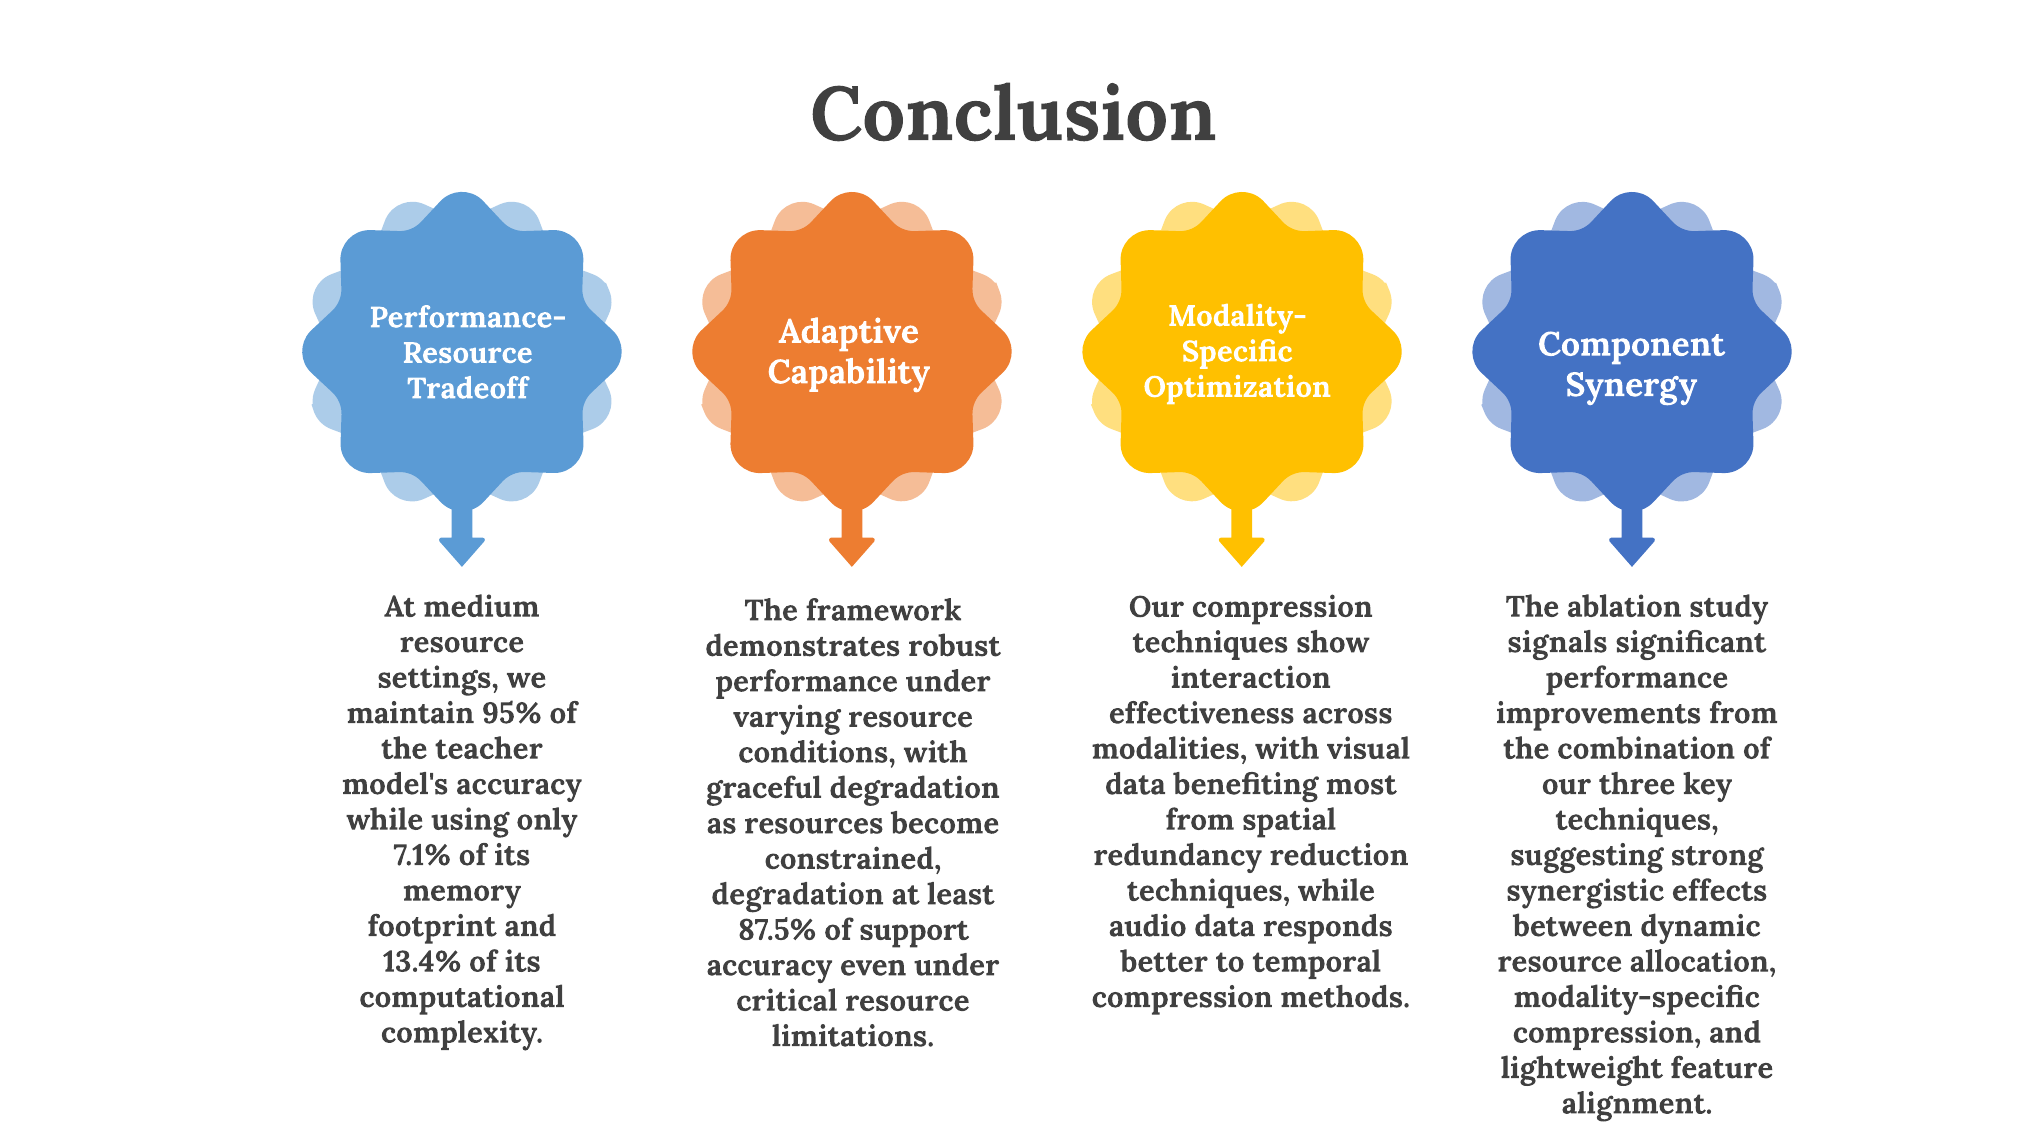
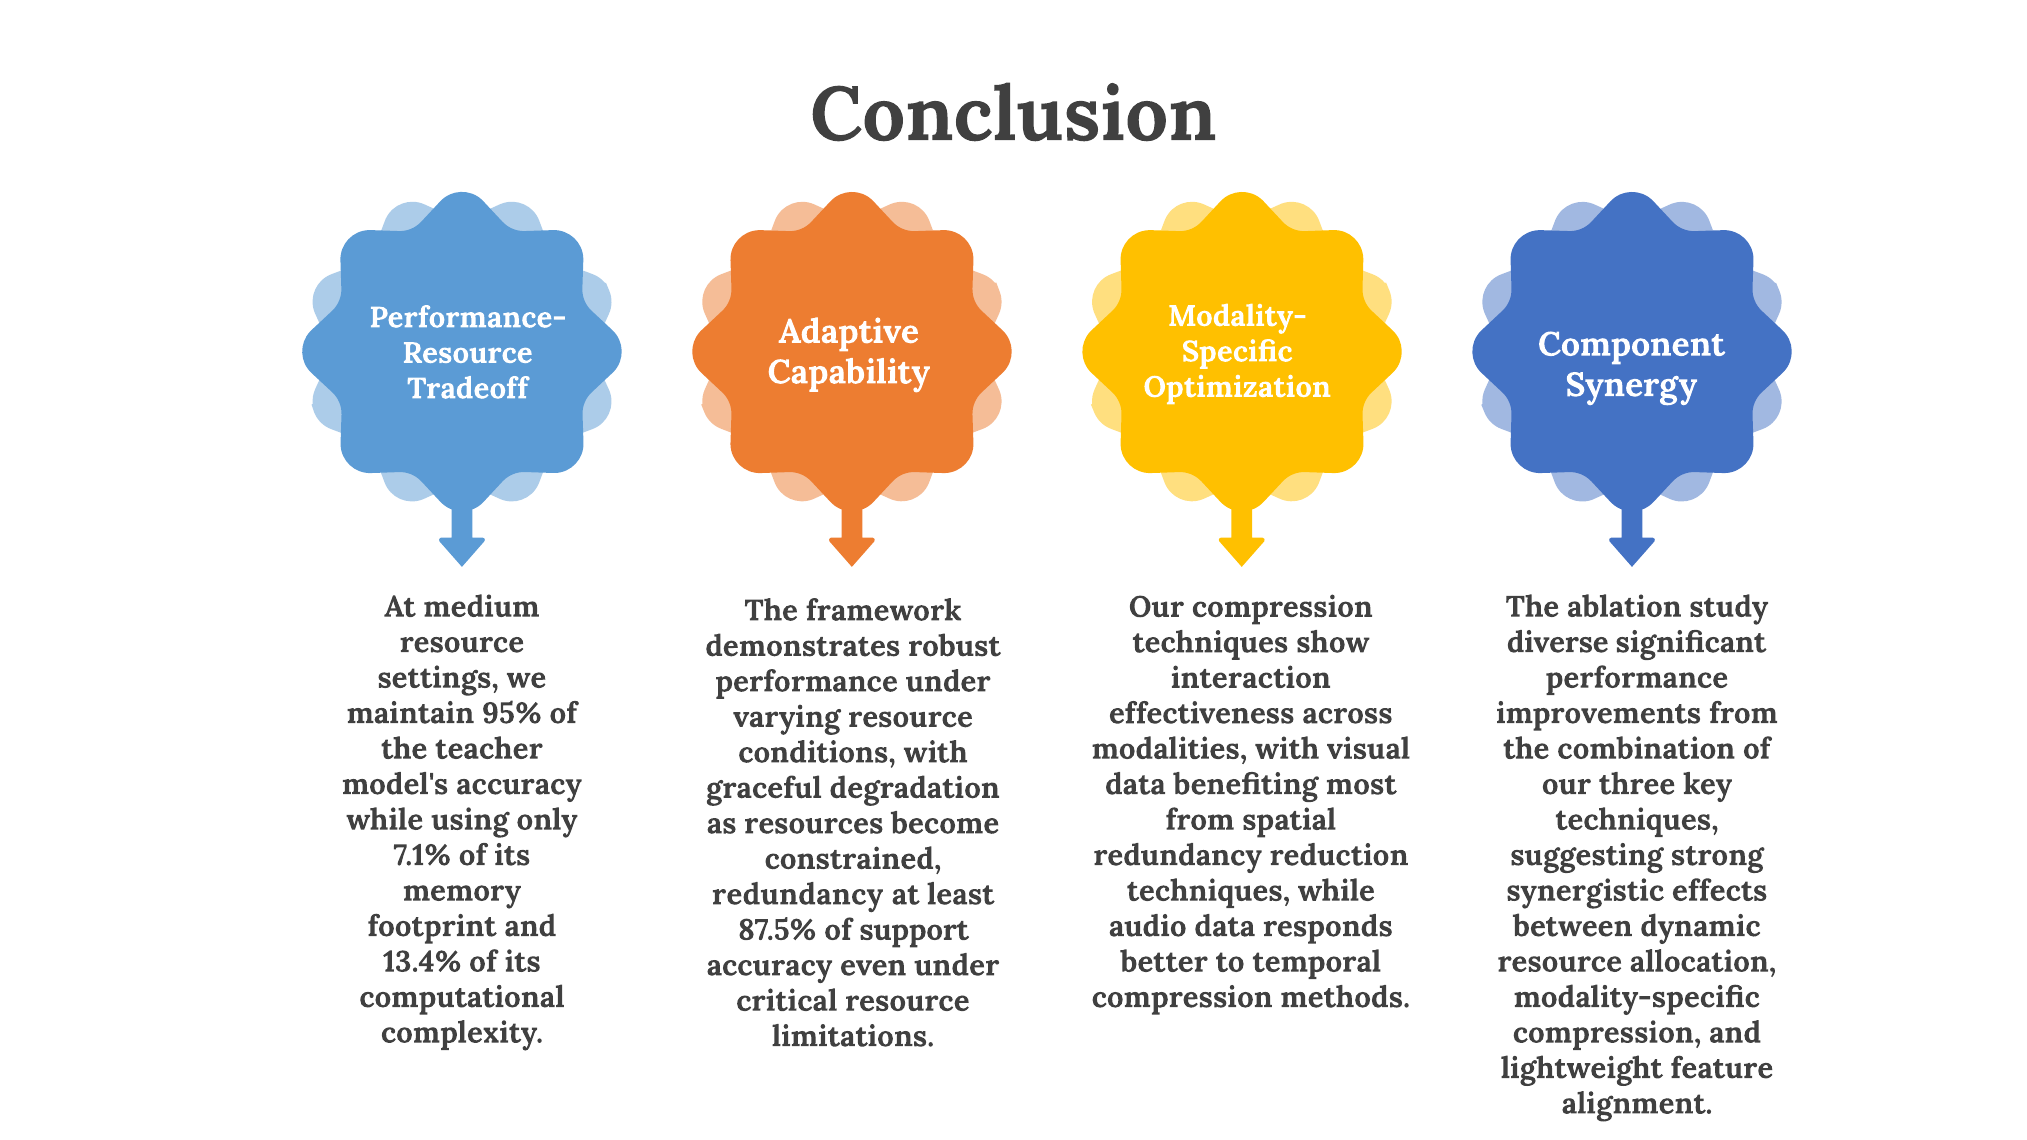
signals: signals -> diverse (1558, 643)
degradation: degradation -> redundancy (797, 895)
